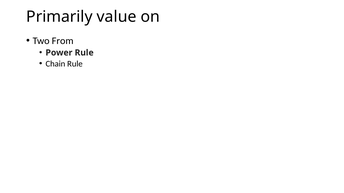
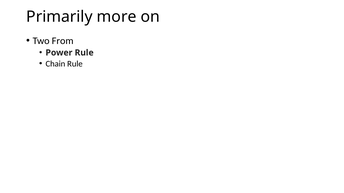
value: value -> more (117, 17)
